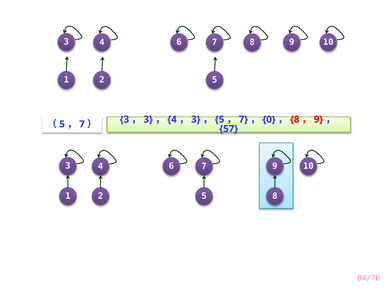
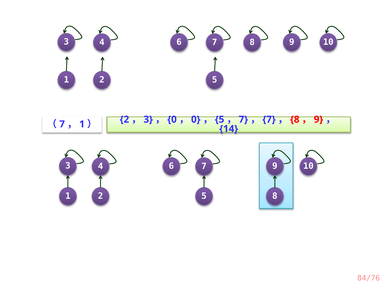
5: 5 -> 7 (62, 124)
7: 7 -> 1 (82, 124)
3: 3 -> 2 (124, 120)
4: 4 -> 0 (172, 120)
3: 3 -> 0 (196, 120)
0: 0 -> 7 (269, 120)
57: 57 -> 14 (229, 129)
